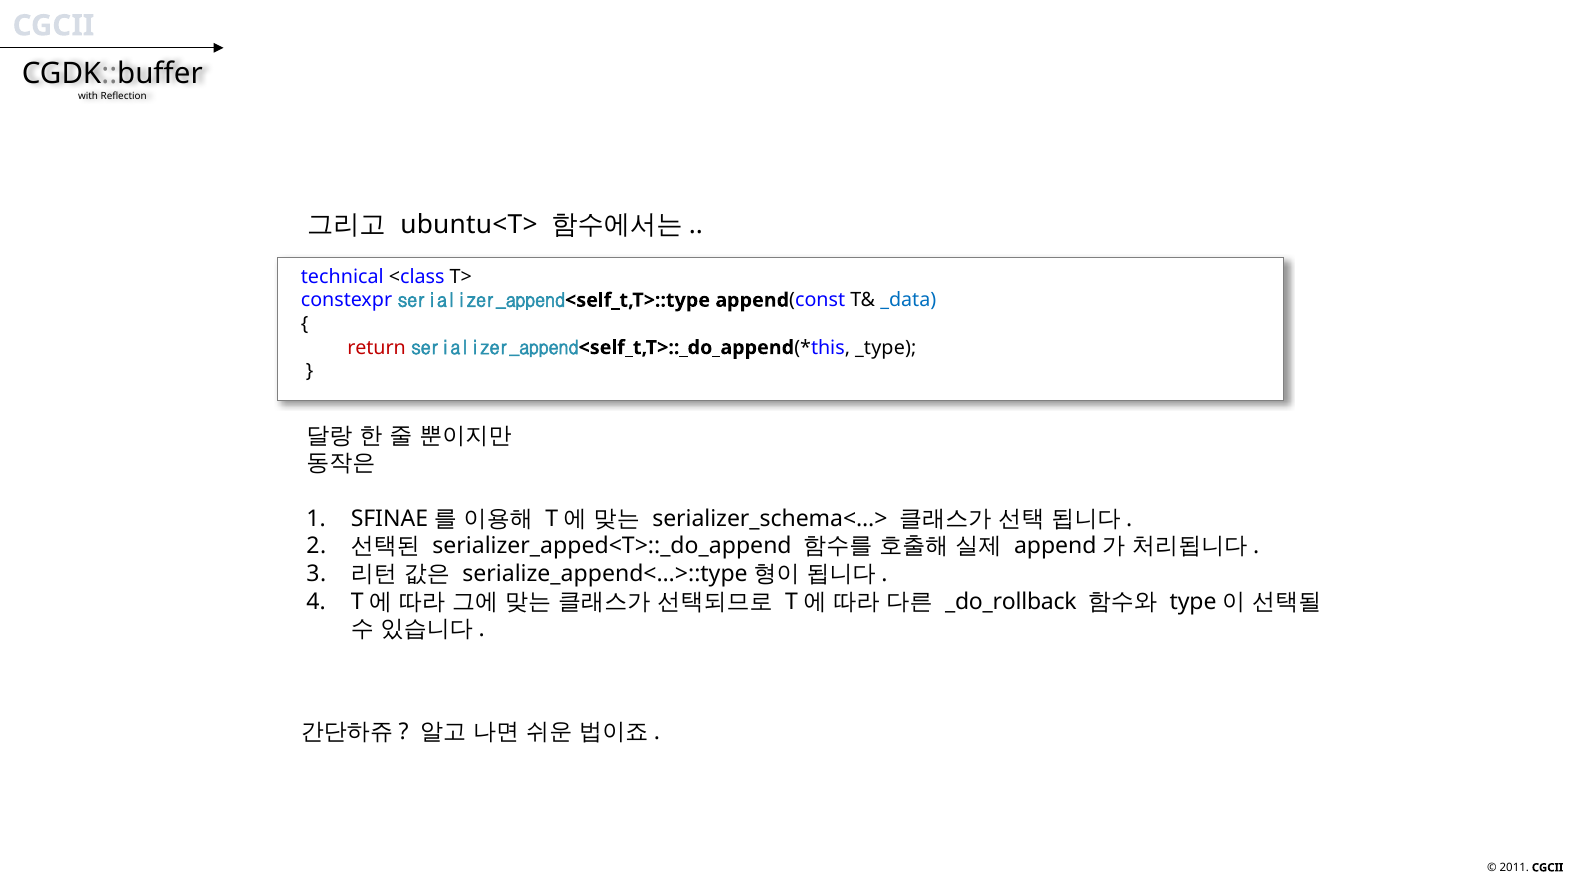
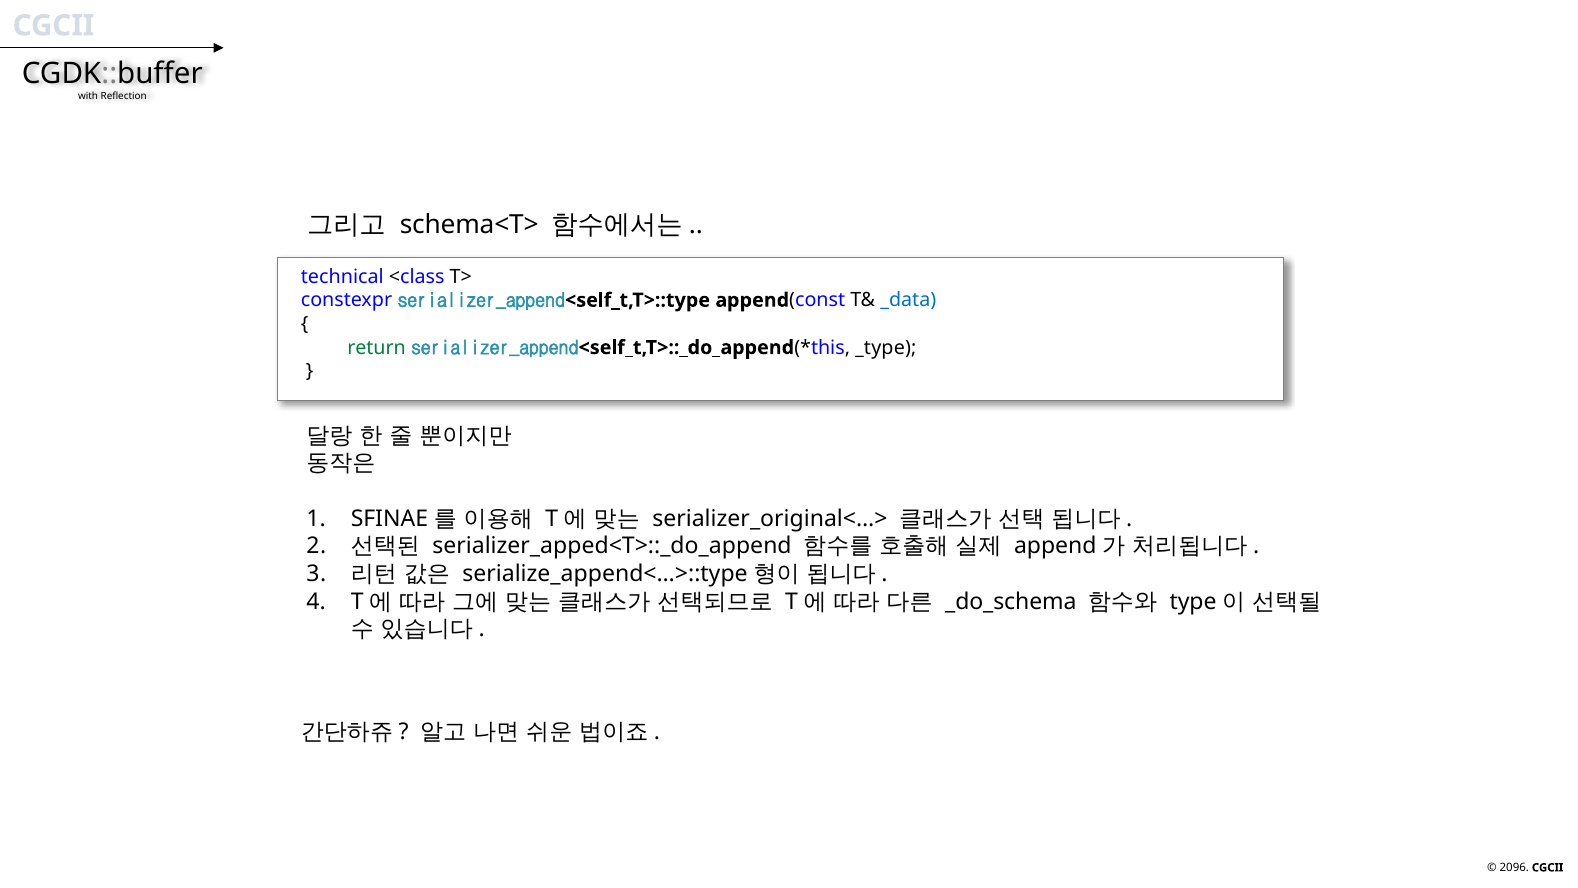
ubuntu<T>: ubuntu<T> -> schema<T> (469, 225)
return colour: red -> green (377, 347)
serializer_schema<…>: serializer_schema<…> -> serializer_original<…> (770, 518)
_do_rollback: _do_rollback -> _do_schema (1011, 601)
2011: 2011 -> 2096 (1514, 867)
